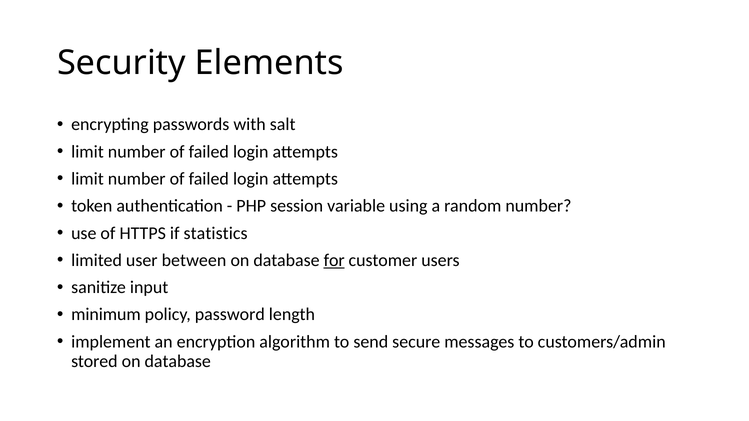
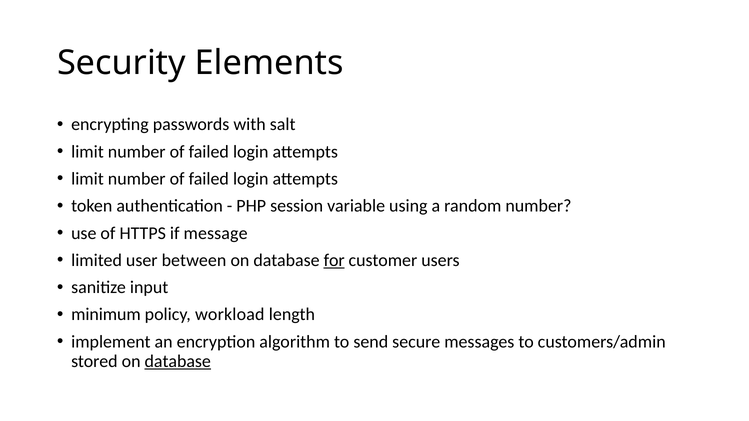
statistics: statistics -> message (216, 233)
password: password -> workload (230, 315)
database underline: none -> present (178, 361)
